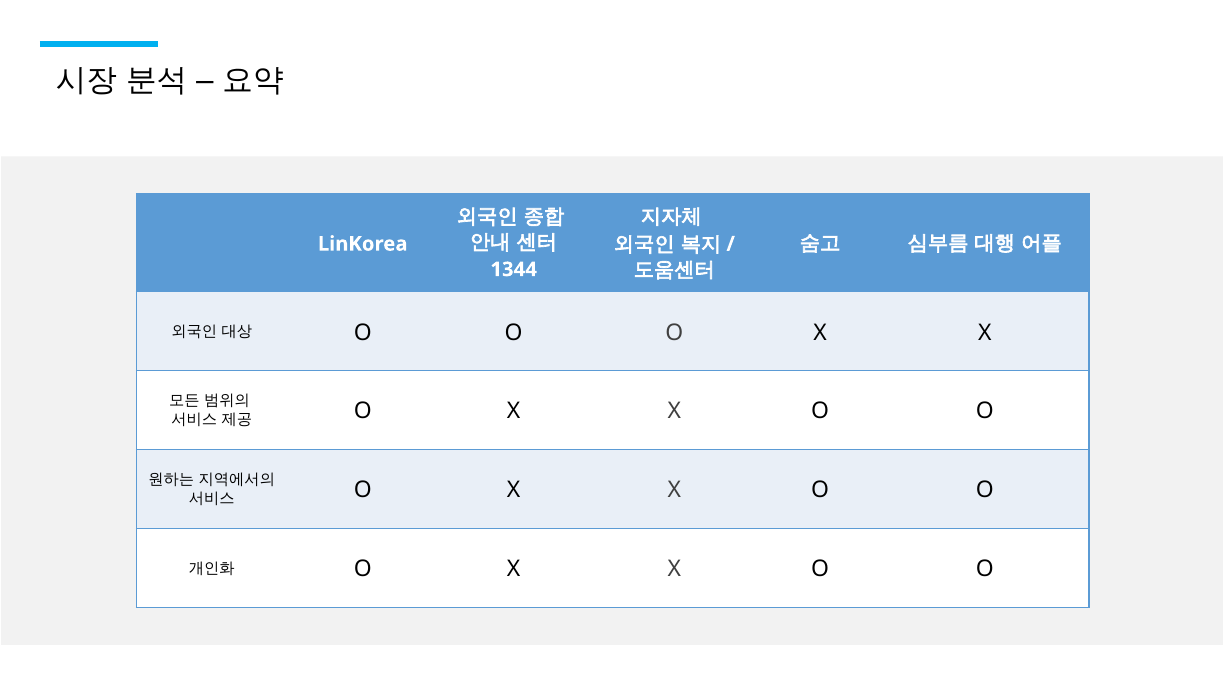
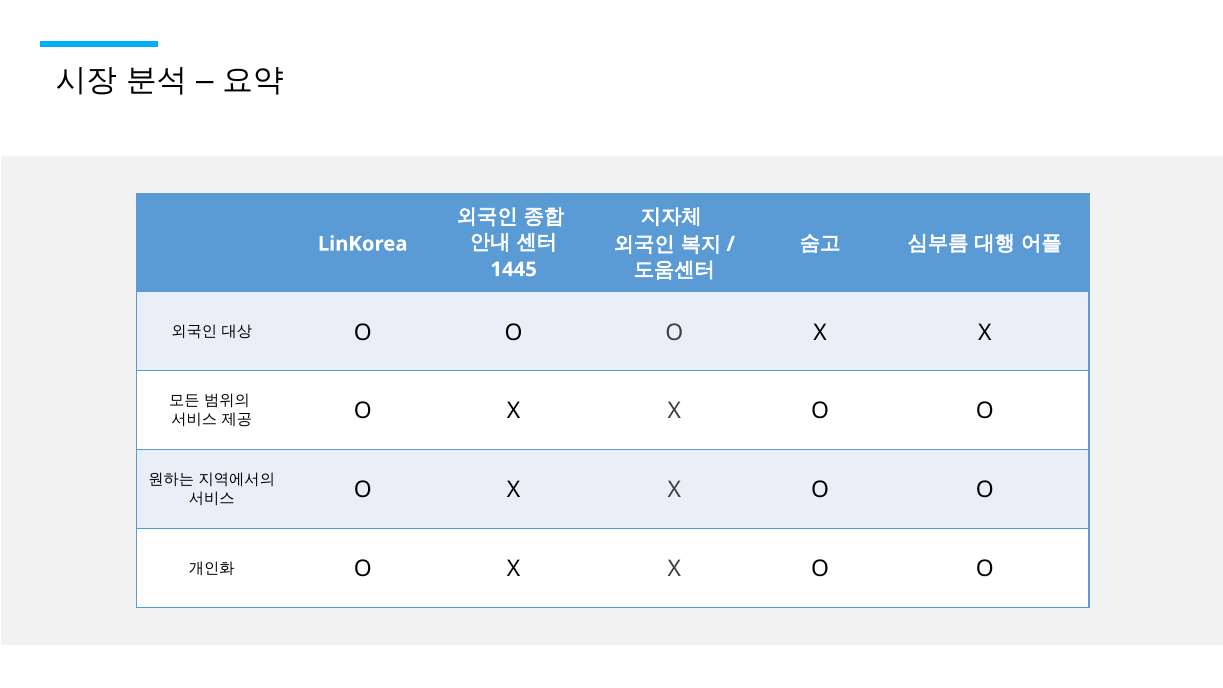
1344: 1344 -> 1445 (514, 269)
